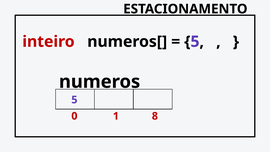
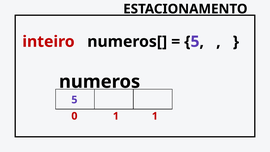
1 8: 8 -> 1 (155, 116)
